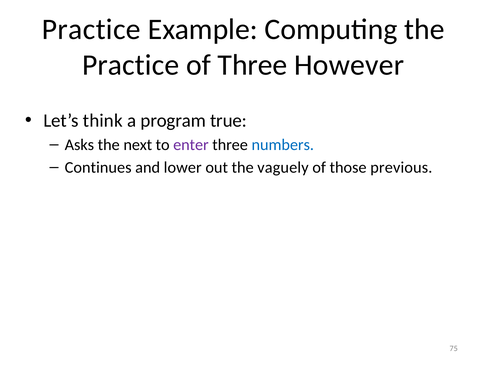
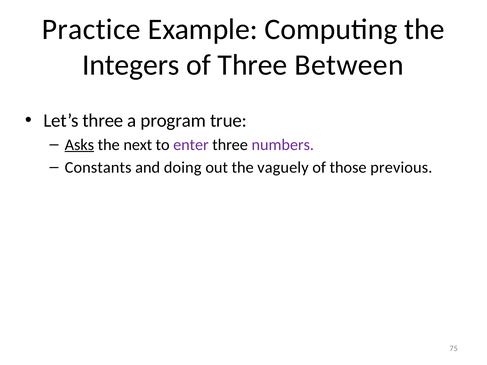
Practice: Practice -> Integers (131, 65)
However: However -> Between (349, 65)
Let’s think: think -> three (103, 121)
Asks underline: none -> present (79, 145)
numbers colour: blue -> purple (283, 145)
Continues: Continues -> Constants (98, 167)
lower: lower -> doing (183, 167)
